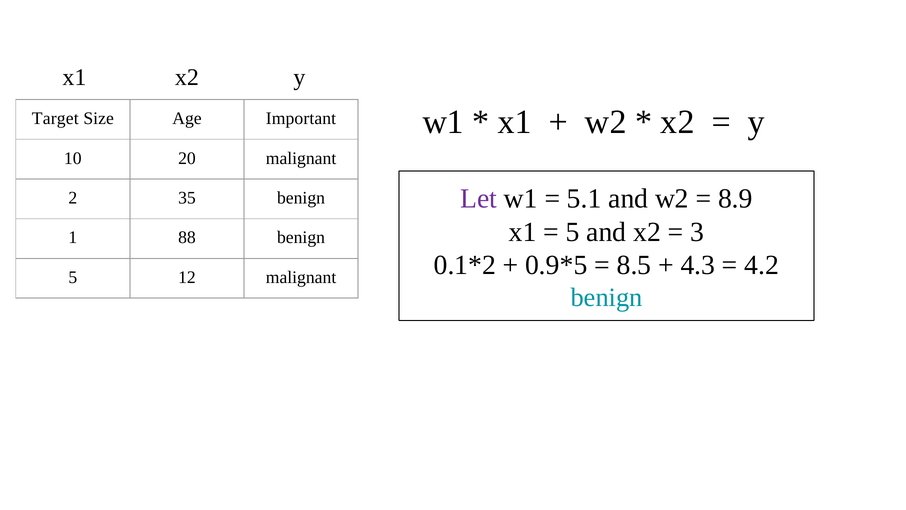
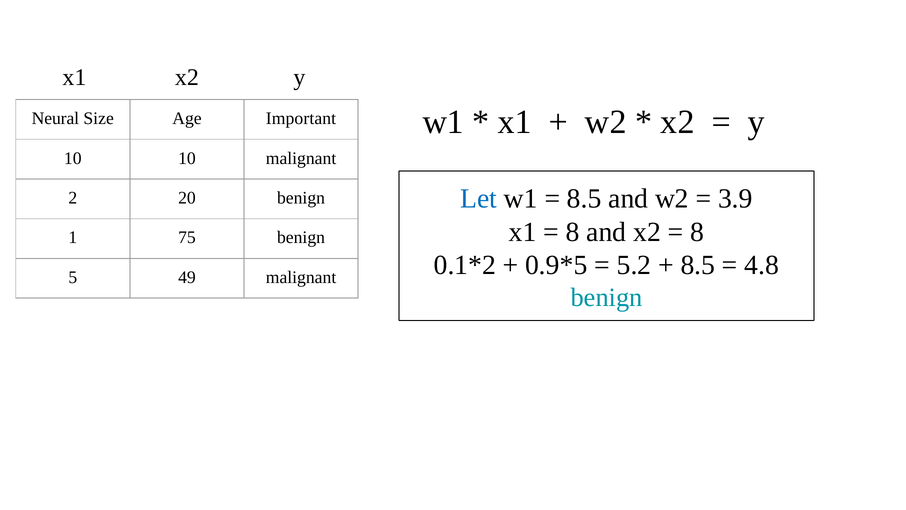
Target: Target -> Neural (55, 118)
10 20: 20 -> 10 (187, 158)
Let colour: purple -> blue (479, 198)
5.1: 5.1 -> 8.5 (584, 198)
8.9: 8.9 -> 3.9 (735, 198)
35: 35 -> 20 (187, 198)
5: 5 -> 8 (573, 232)
3: 3 -> 8 (697, 232)
88: 88 -> 75 (187, 237)
8.5: 8.5 -> 5.2 (634, 265)
4.3: 4.3 -> 8.5 (698, 265)
4.2: 4.2 -> 4.8 (762, 265)
12: 12 -> 49 (187, 277)
